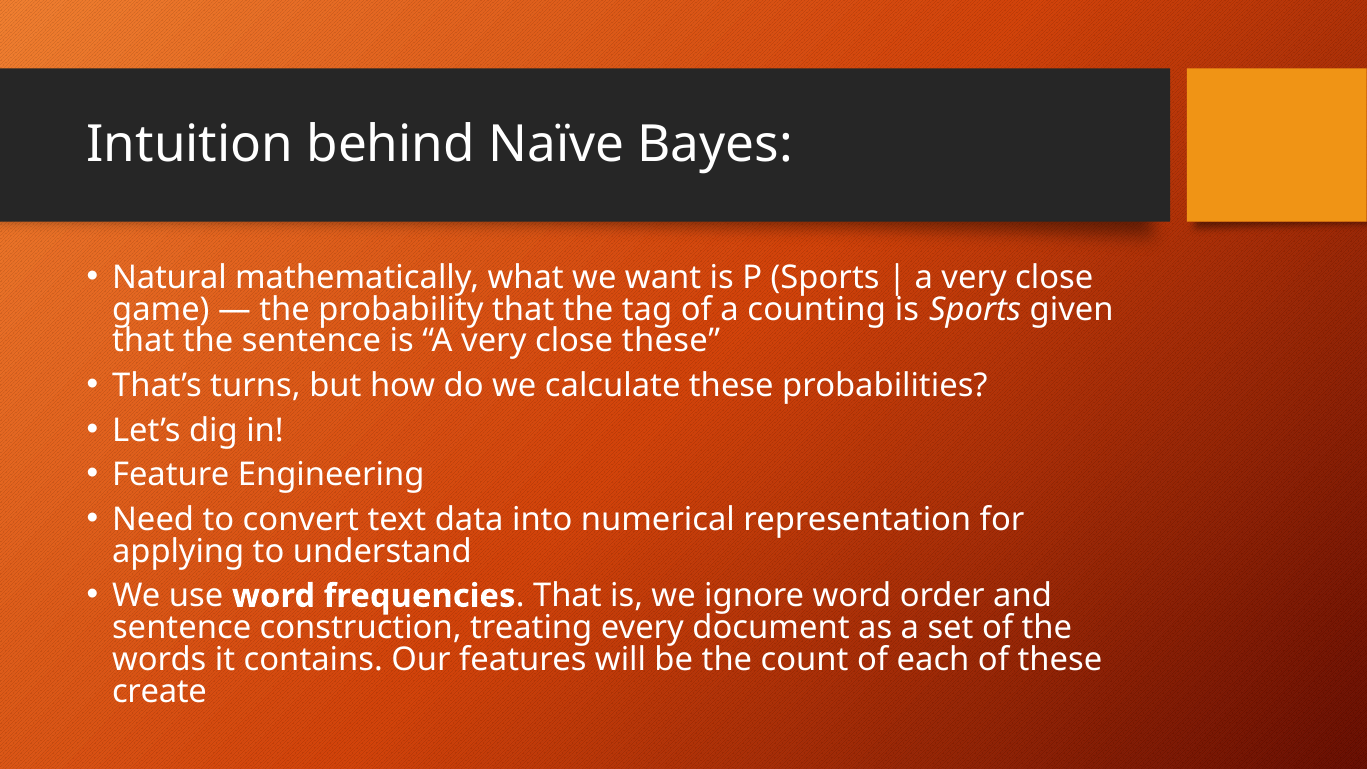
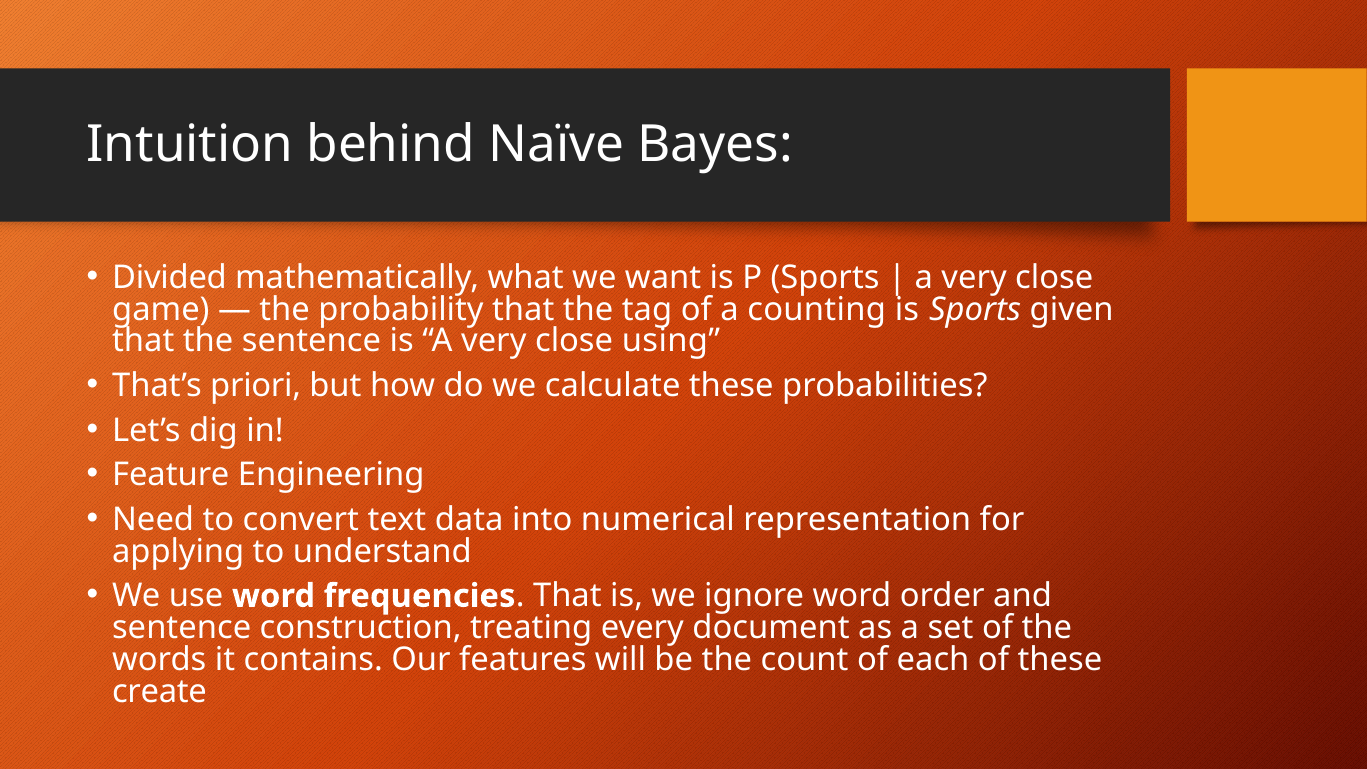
Natural: Natural -> Divided (170, 278)
close these: these -> using (671, 341)
turns: turns -> priori (256, 386)
